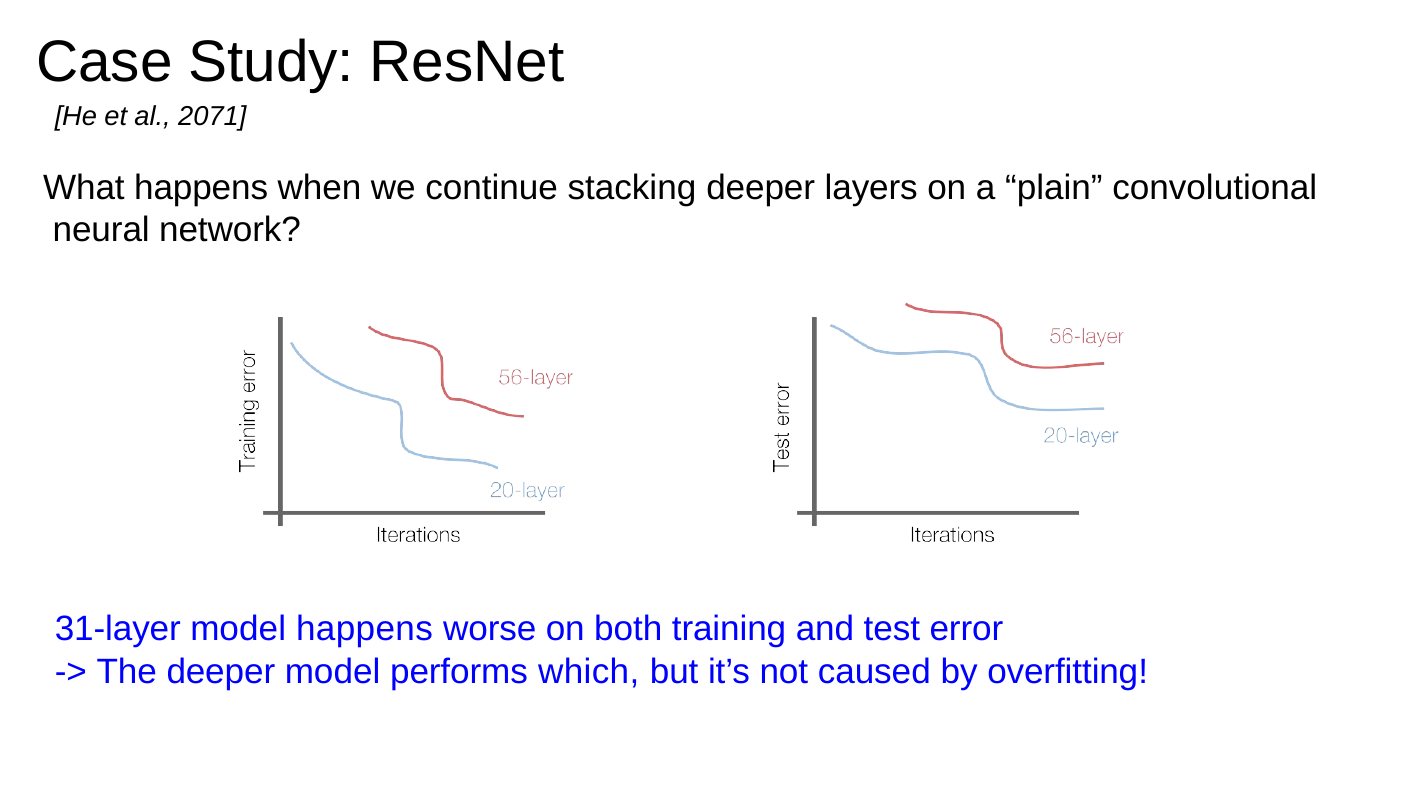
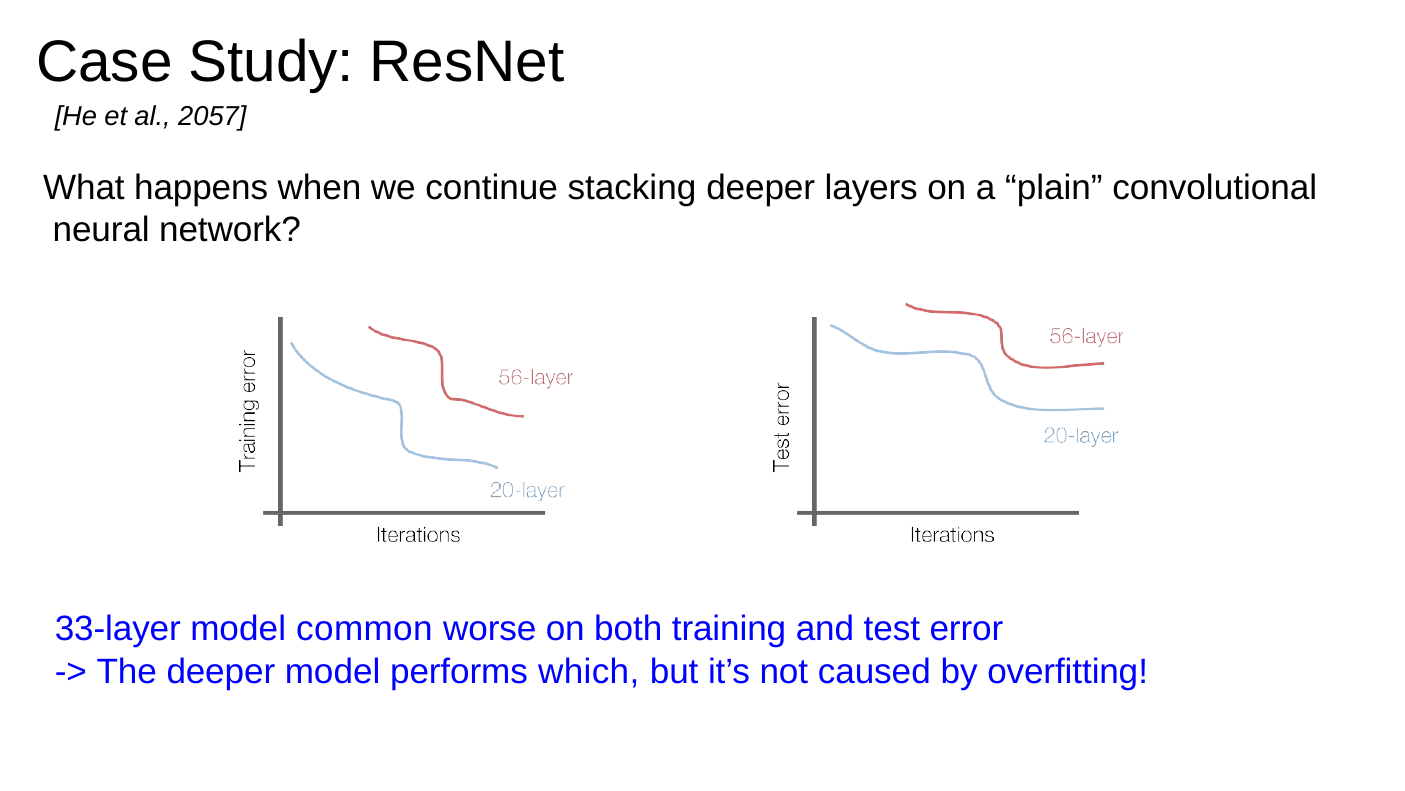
2071: 2071 -> 2057 (212, 116)
31-layer: 31-layer -> 33-layer (118, 629)
model happens: happens -> common (364, 629)
